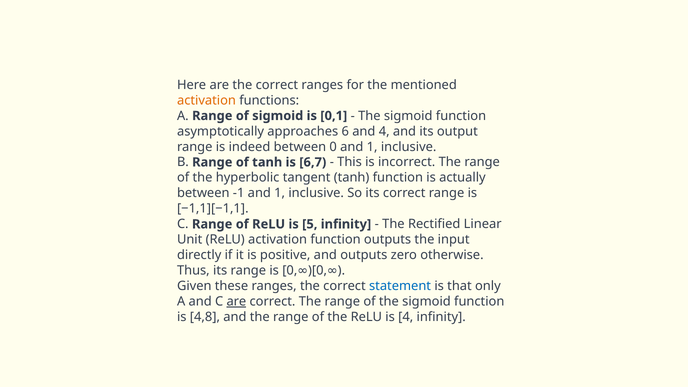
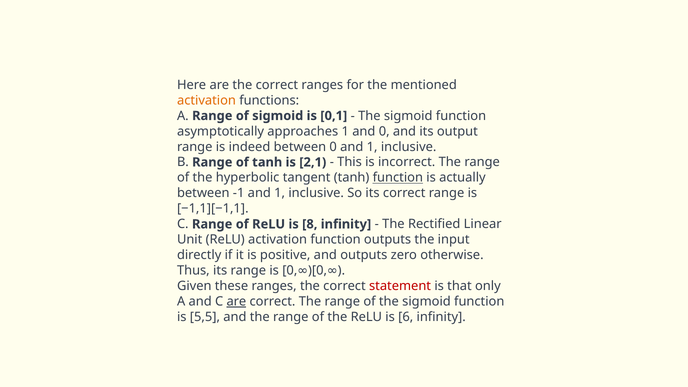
approaches 6: 6 -> 1 (345, 131)
and 4: 4 -> 0 (384, 131)
6,7: 6,7 -> 2,1 (313, 162)
function underline: none -> present (398, 178)
5: 5 -> 8 (310, 224)
statement colour: blue -> red (400, 286)
4,8: 4,8 -> 5,5 (205, 317)
is 4: 4 -> 6 (406, 317)
